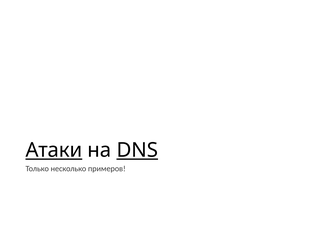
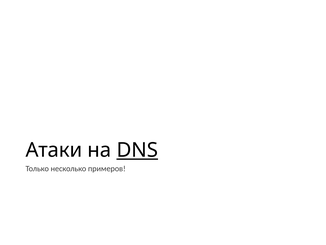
Атаки underline: present -> none (54, 150)
